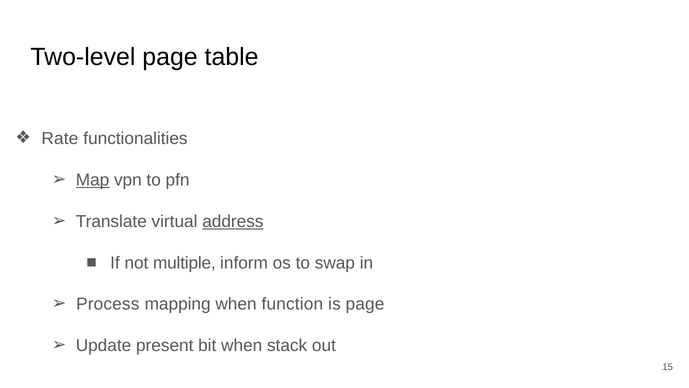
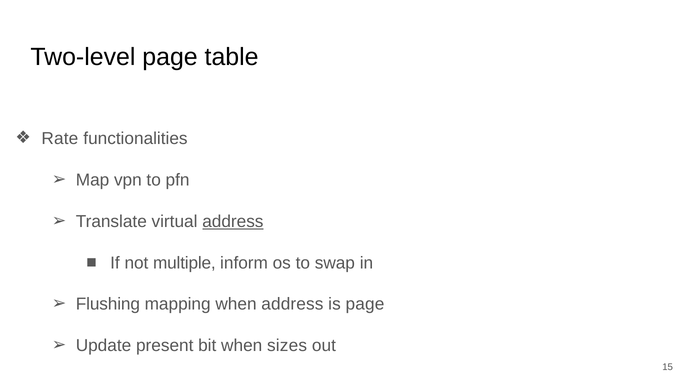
Map underline: present -> none (93, 180)
Process: Process -> Flushing (108, 304)
when function: function -> address (292, 304)
stack: stack -> sizes (287, 345)
